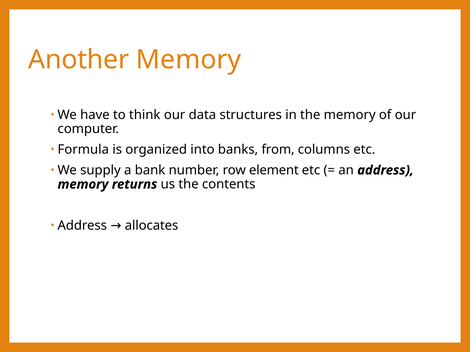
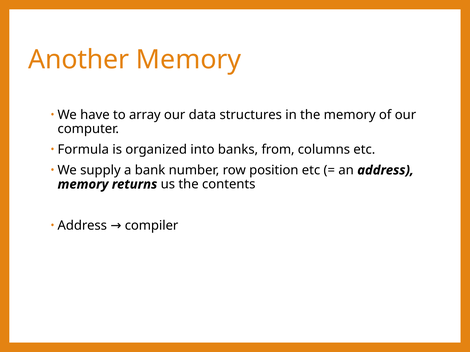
think: think -> array (145, 115)
element: element -> position (274, 170)
allocates: allocates -> compiler (152, 226)
